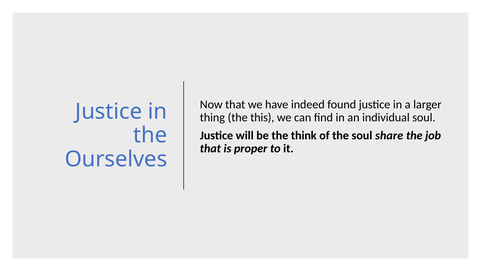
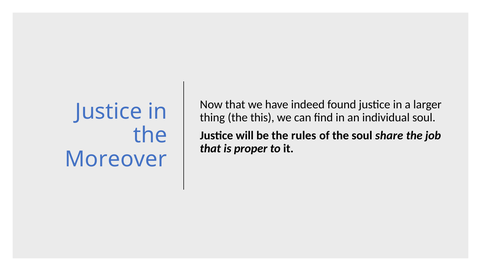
think: think -> rules (304, 135)
Ourselves: Ourselves -> Moreover (116, 159)
